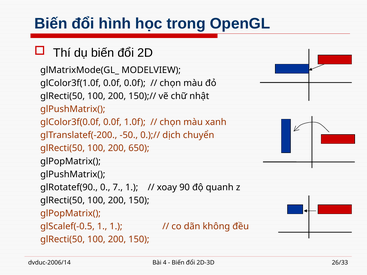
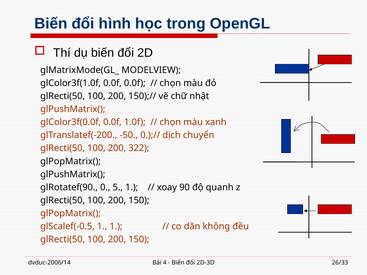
650: 650 -> 322 (139, 148)
7: 7 -> 5 (118, 187)
